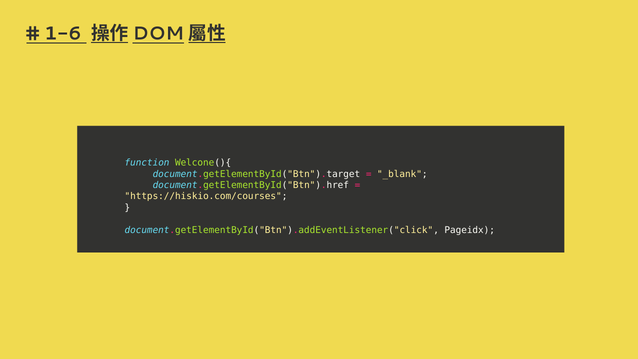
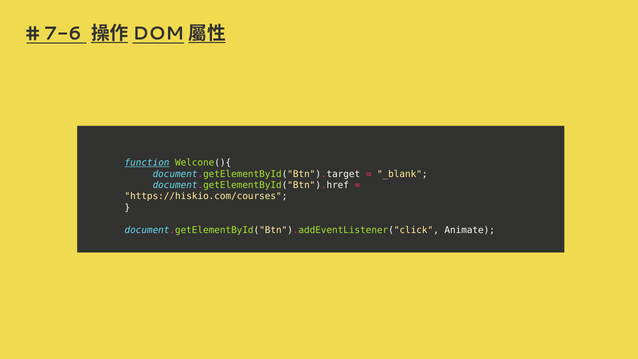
1-6: 1-6 -> 7-6 (63, 34)
function underline: none -> present (147, 163)
Pageidx: Pageidx -> Animate (470, 230)
